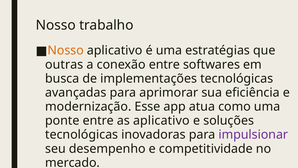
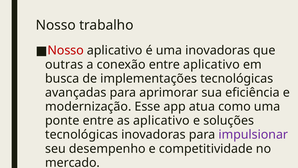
Nosso colour: orange -> red (66, 50)
uma estratégias: estratégias -> inovadoras (218, 50)
entre softwares: softwares -> aplicativo (211, 64)
